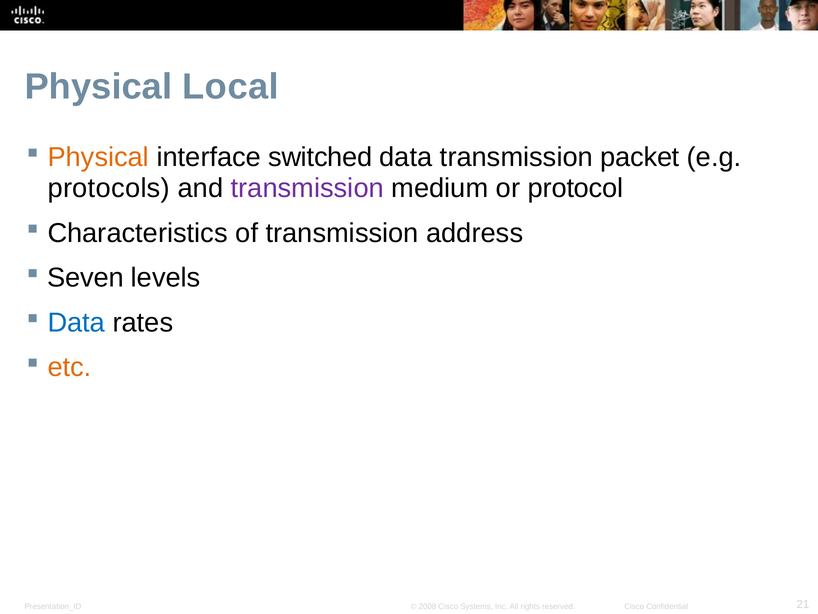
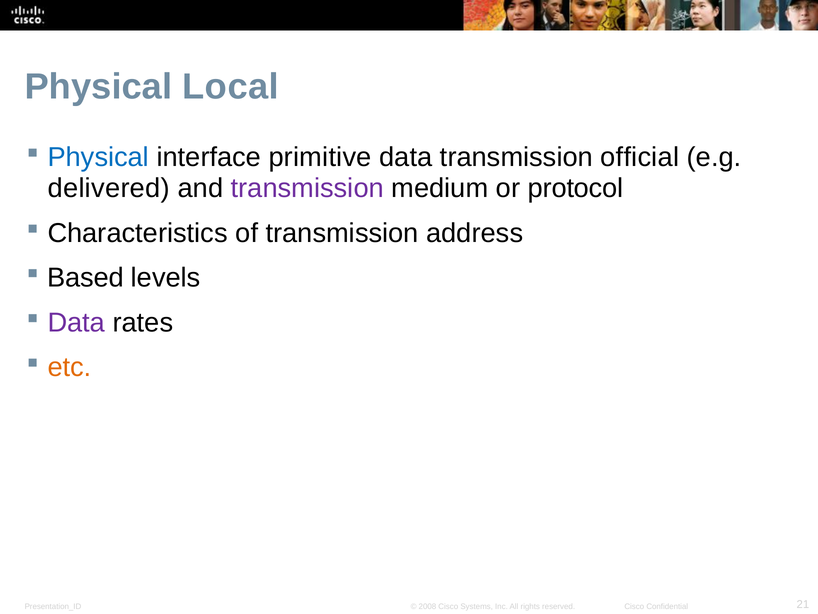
Physical colour: orange -> blue (98, 157)
switched: switched -> primitive (320, 157)
packet: packet -> official (640, 157)
protocols: protocols -> delivered (109, 188)
Seven: Seven -> Based (86, 278)
Data colour: blue -> purple (76, 322)
